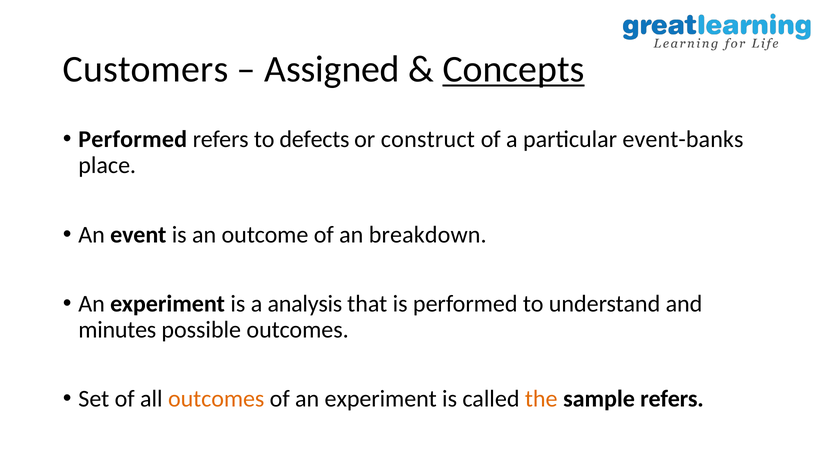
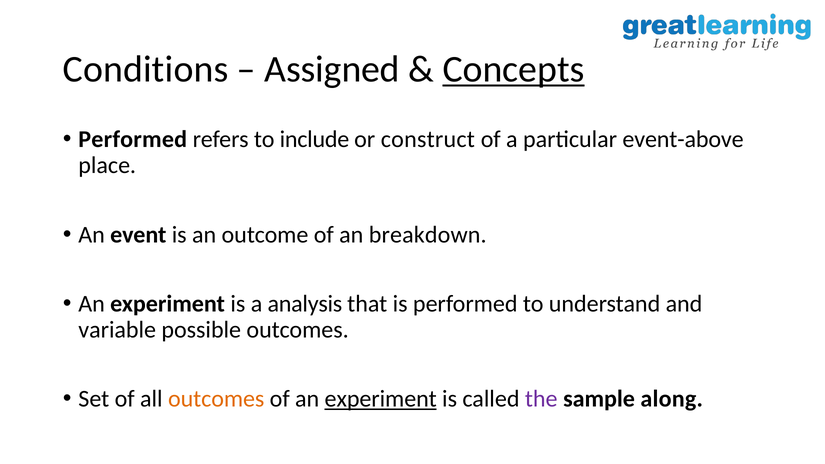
Customers: Customers -> Conditions (146, 69)
defects: defects -> include (314, 139)
event-banks: event-banks -> event-above (683, 139)
minutes: minutes -> variable (117, 330)
experiment underline: none -> present (381, 399)
the colour: orange -> purple (541, 399)
sample refers: refers -> along (672, 399)
